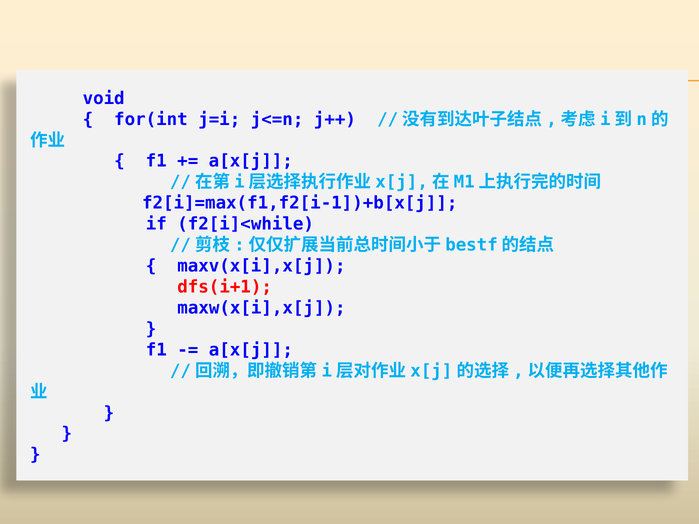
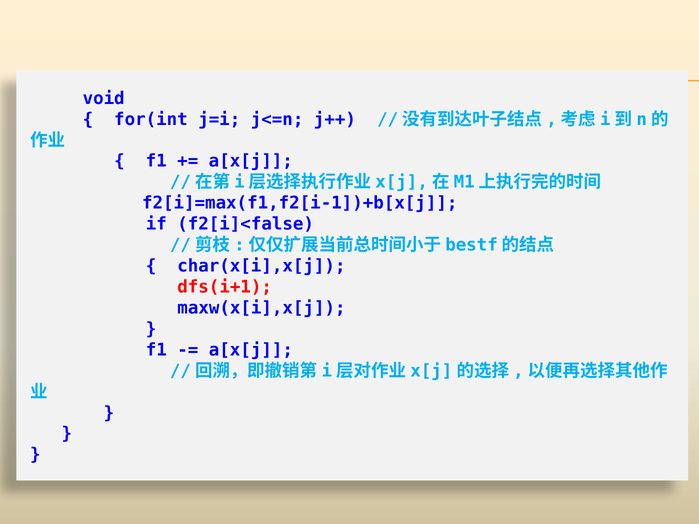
f2[i]<while: f2[i]<while -> f2[i]<false (246, 224)
maxv(x[i],x[j: maxv(x[i],x[j -> char(x[i],x[j (261, 266)
